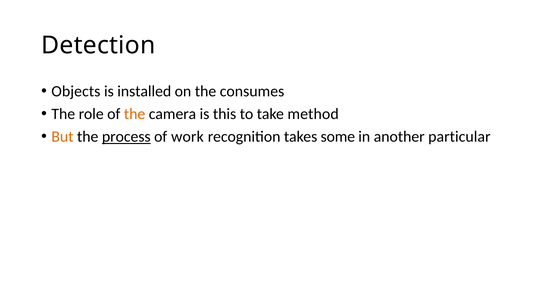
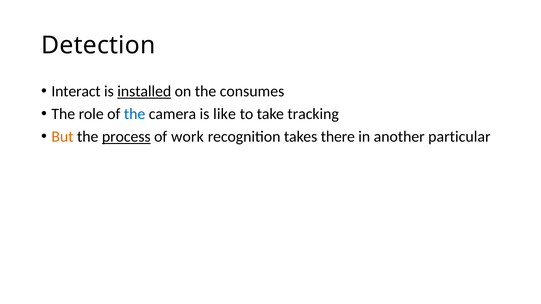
Objects: Objects -> Interact (76, 91)
installed underline: none -> present (144, 91)
the colour: orange -> blue (135, 114)
this: this -> like (225, 114)
method: method -> tracking (313, 114)
some: some -> there (338, 137)
